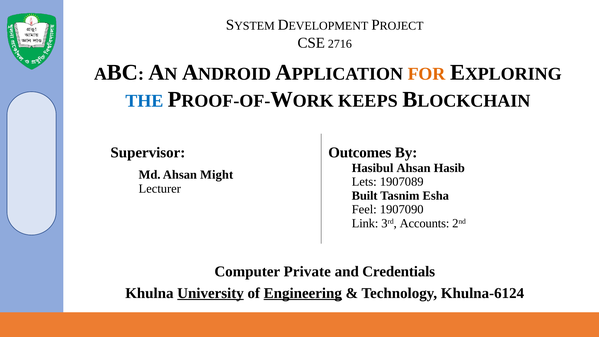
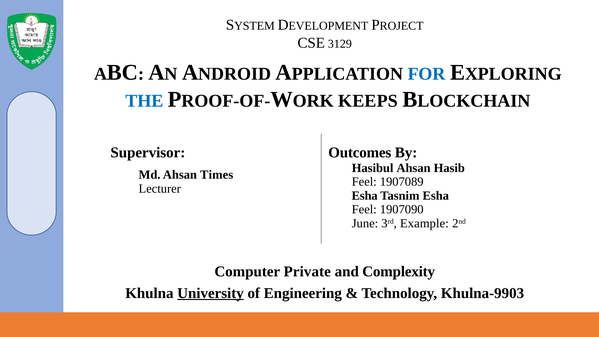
2716: 2716 -> 3129 (340, 44)
FOR colour: orange -> blue (427, 74)
Might: Might -> Times (217, 175)
Lets: Lets -> Feel (364, 182)
Built: Built -> Esha (365, 196)
Link: Link -> June (365, 223)
Accounts: Accounts -> Example (424, 223)
Credentials: Credentials -> Complexity (399, 271)
Engineering underline: present -> none (303, 293)
Khulna-6124: Khulna-6124 -> Khulna-9903 (482, 293)
